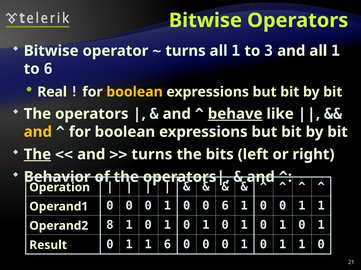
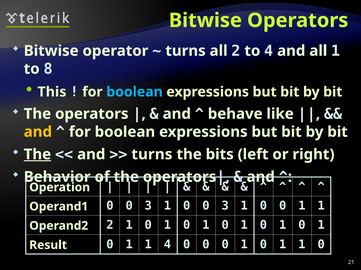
turns all 1: 1 -> 2 (236, 51)
to 3: 3 -> 4 (269, 51)
to 6: 6 -> 8 (48, 69)
Real: Real -> This (52, 92)
boolean colour: yellow -> light blue (135, 92)
behave underline: present -> none (235, 114)
Operand1 0 0 0: 0 -> 3 (148, 206)
1 0 0 6: 6 -> 3 (225, 206)
Operand2 8: 8 -> 2 (110, 226)
1 6: 6 -> 4 (168, 245)
